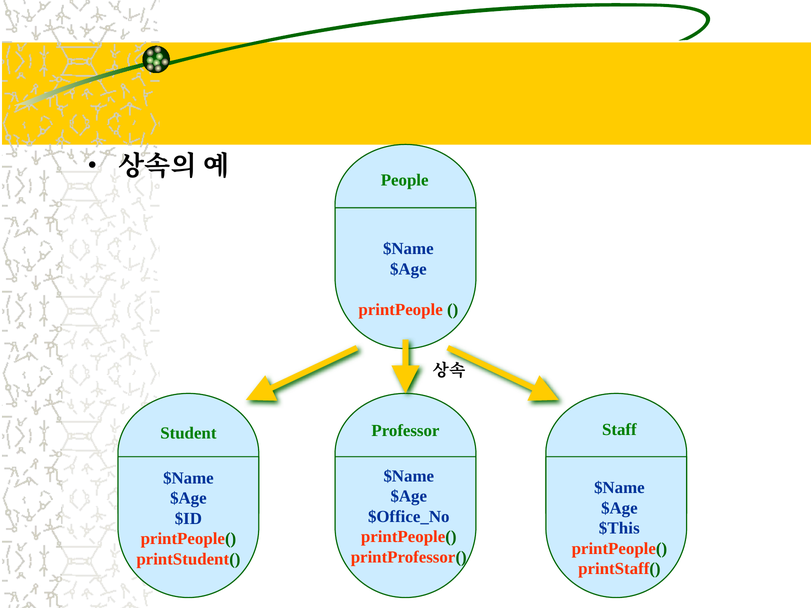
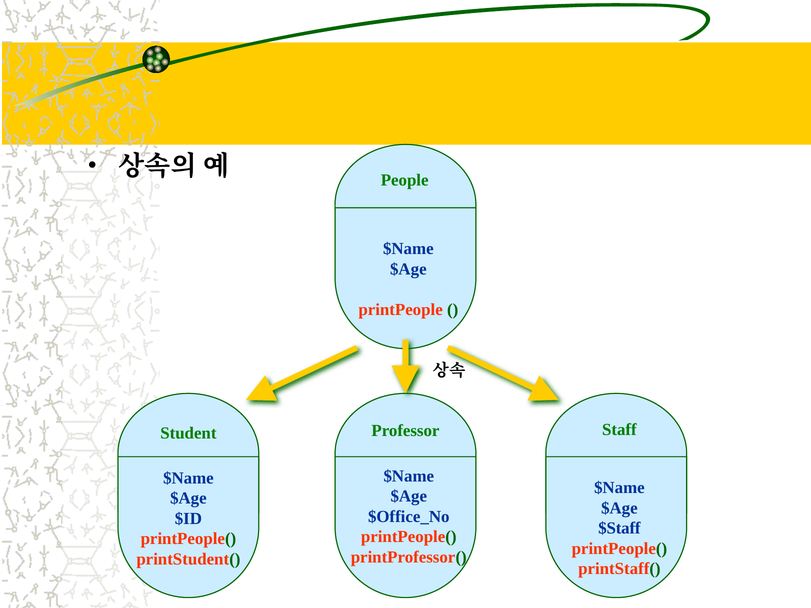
$This: $This -> $Staff (619, 529)
